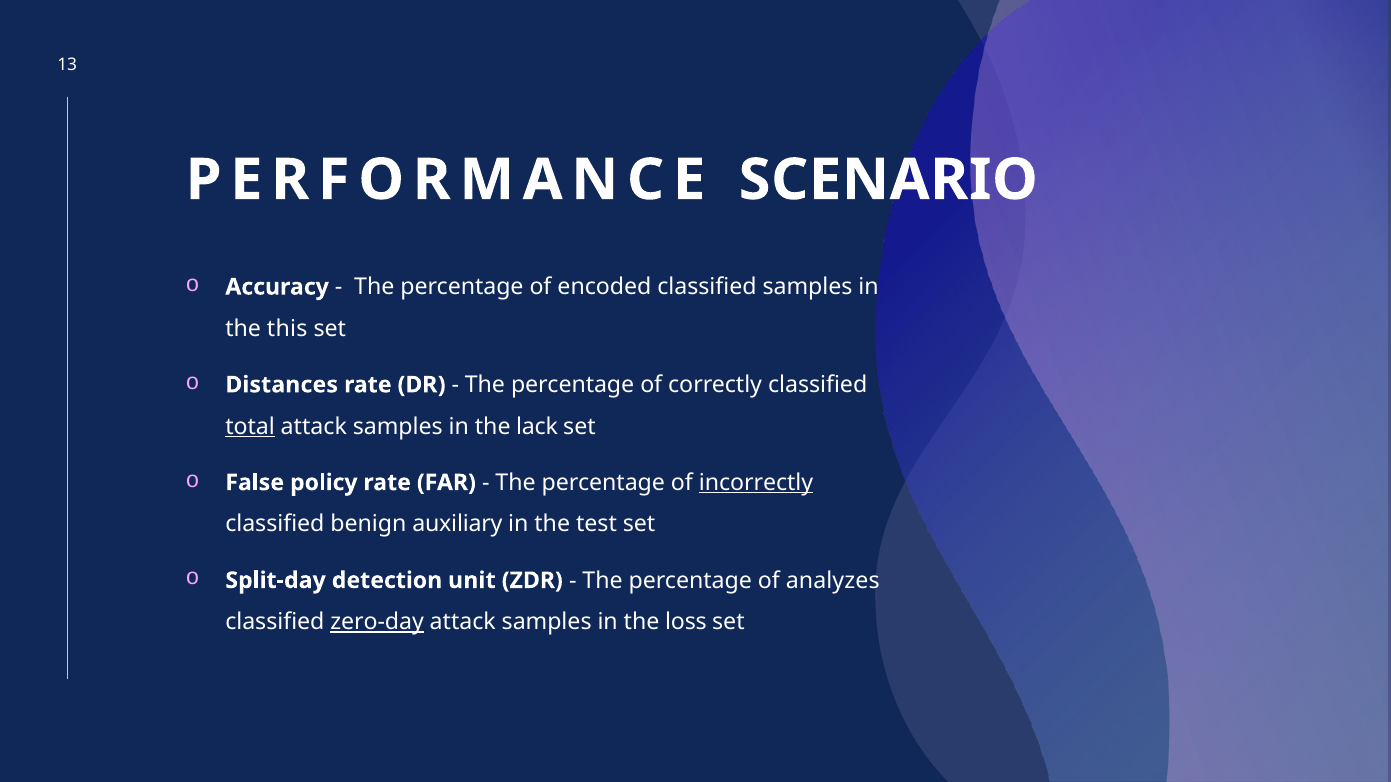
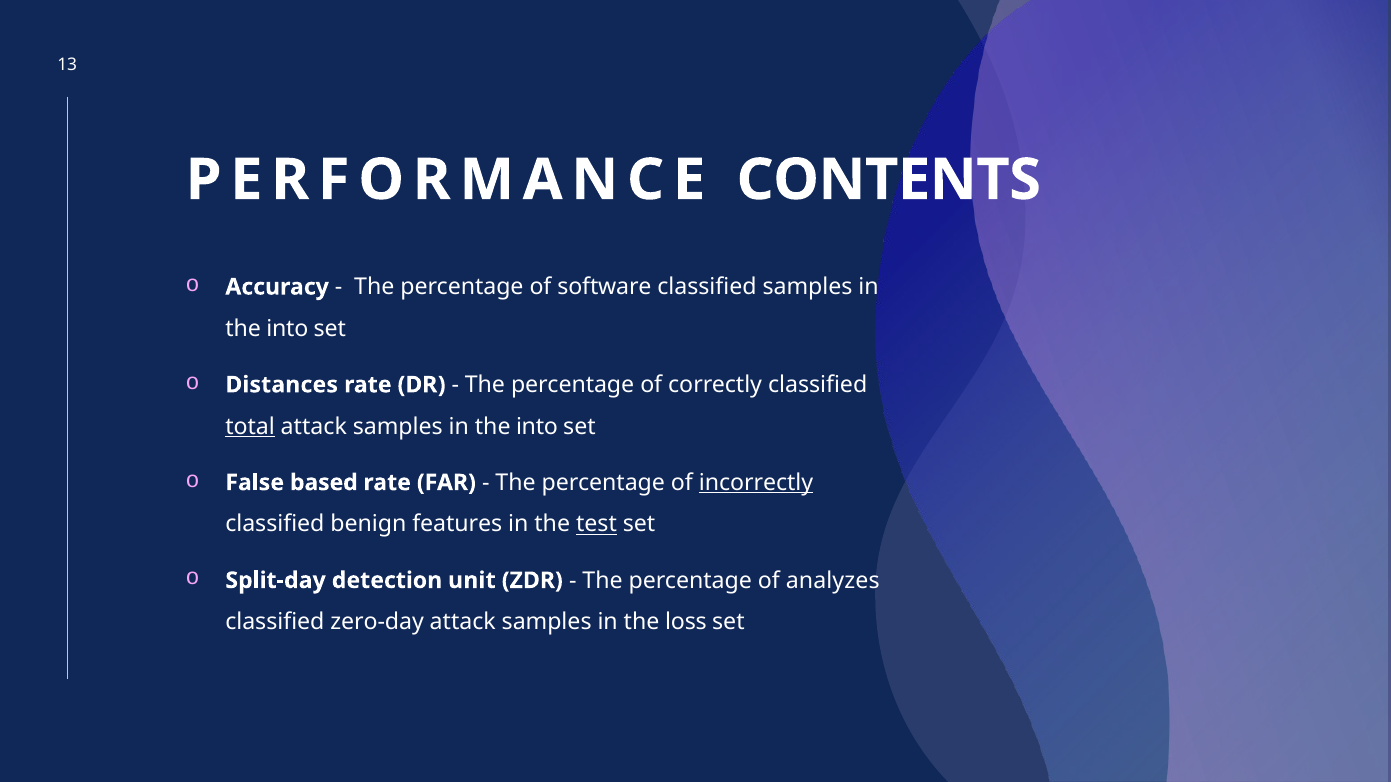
SCENARIO: SCENARIO -> CONTENTS (889, 180)
encoded: encoded -> software (605, 287)
this: this -> into (287, 329)
lack: lack -> into (537, 427)
policy: policy -> based (324, 483)
auxiliary: auxiliary -> features (457, 525)
test underline: none -> present (596, 525)
zero-day underline: present -> none (377, 622)
